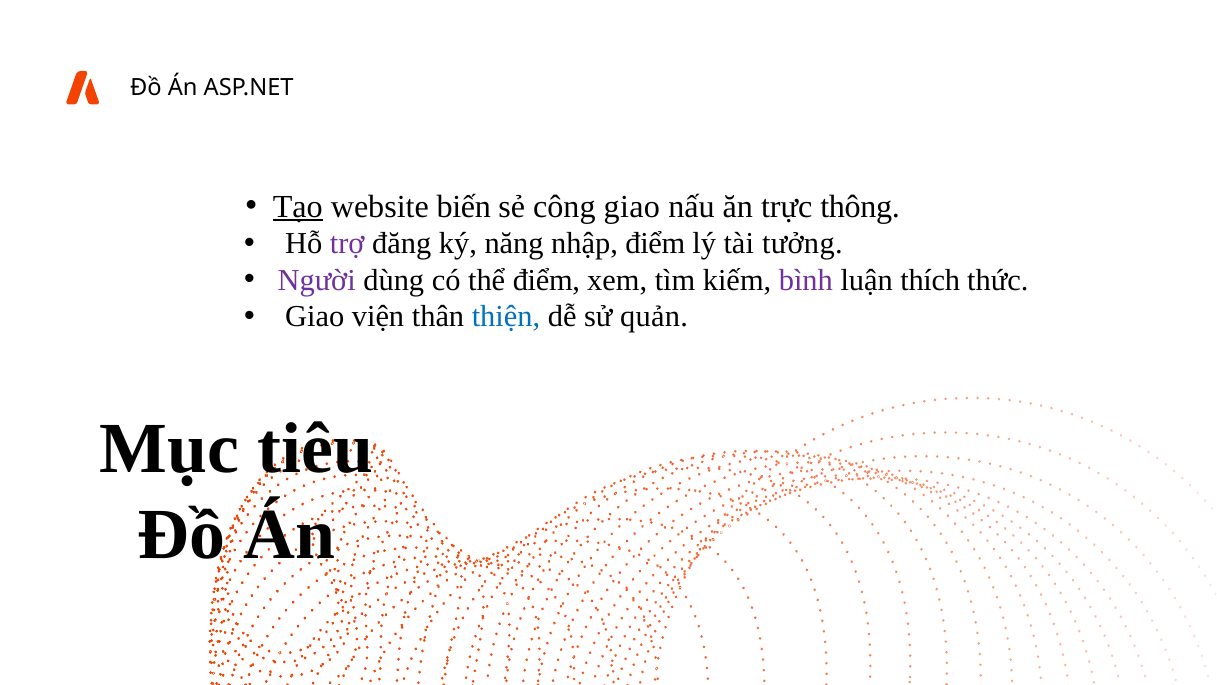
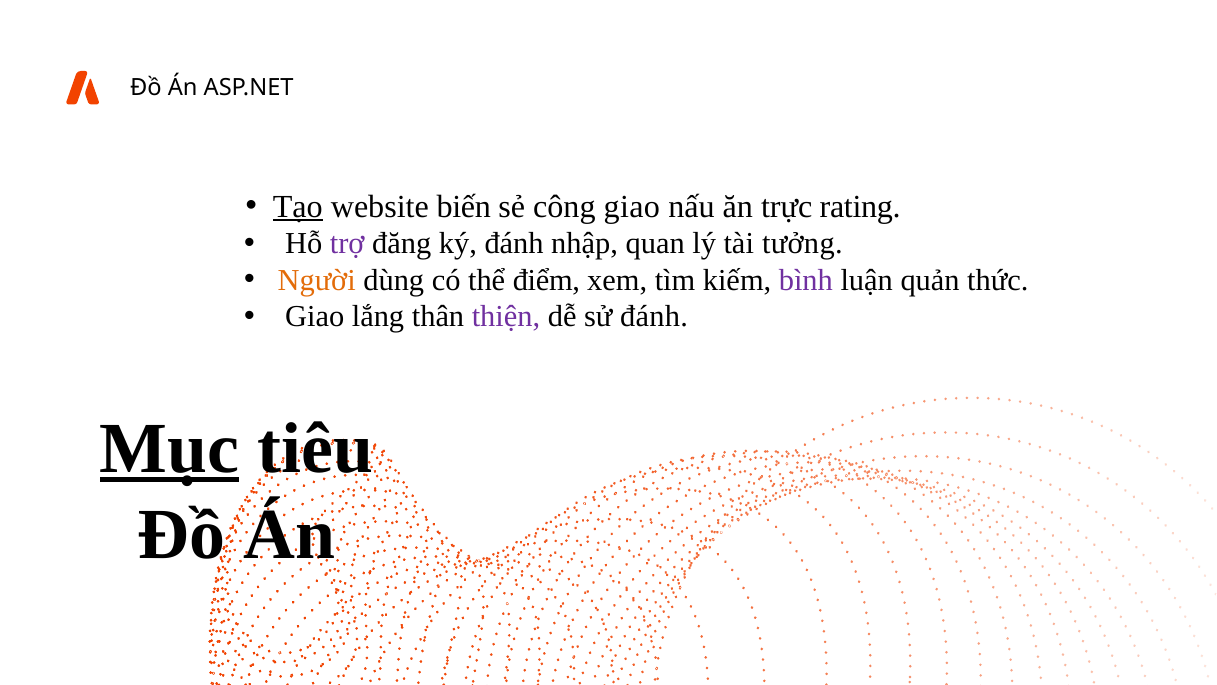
thông: thông -> rating (860, 206)
ký năng: năng -> đánh (514, 244)
nhập điểm: điểm -> quan (655, 244)
Người colour: purple -> orange (317, 280)
thích: thích -> quản (930, 280)
viện: viện -> lắng (378, 317)
thiện colour: blue -> purple (506, 317)
sử quản: quản -> đánh (654, 317)
Mục underline: none -> present (170, 448)
